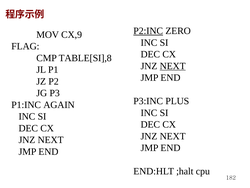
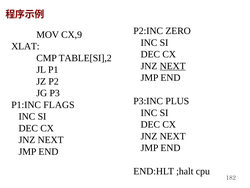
P2:INC underline: present -> none (148, 31)
FLAG: FLAG -> XLAT (25, 46)
TABLE[SI],8: TABLE[SI],8 -> TABLE[SI],2 (85, 58)
AGAIN: AGAIN -> FLAGS (59, 105)
